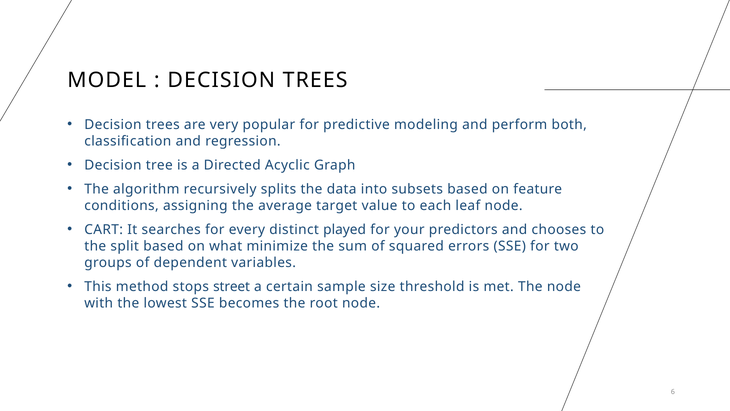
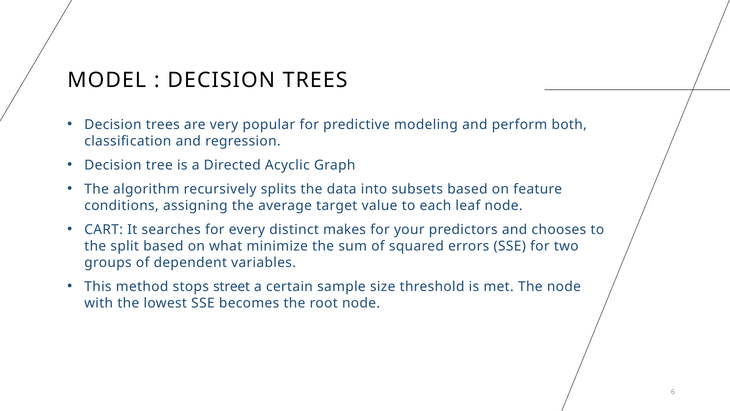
played: played -> makes (345, 229)
